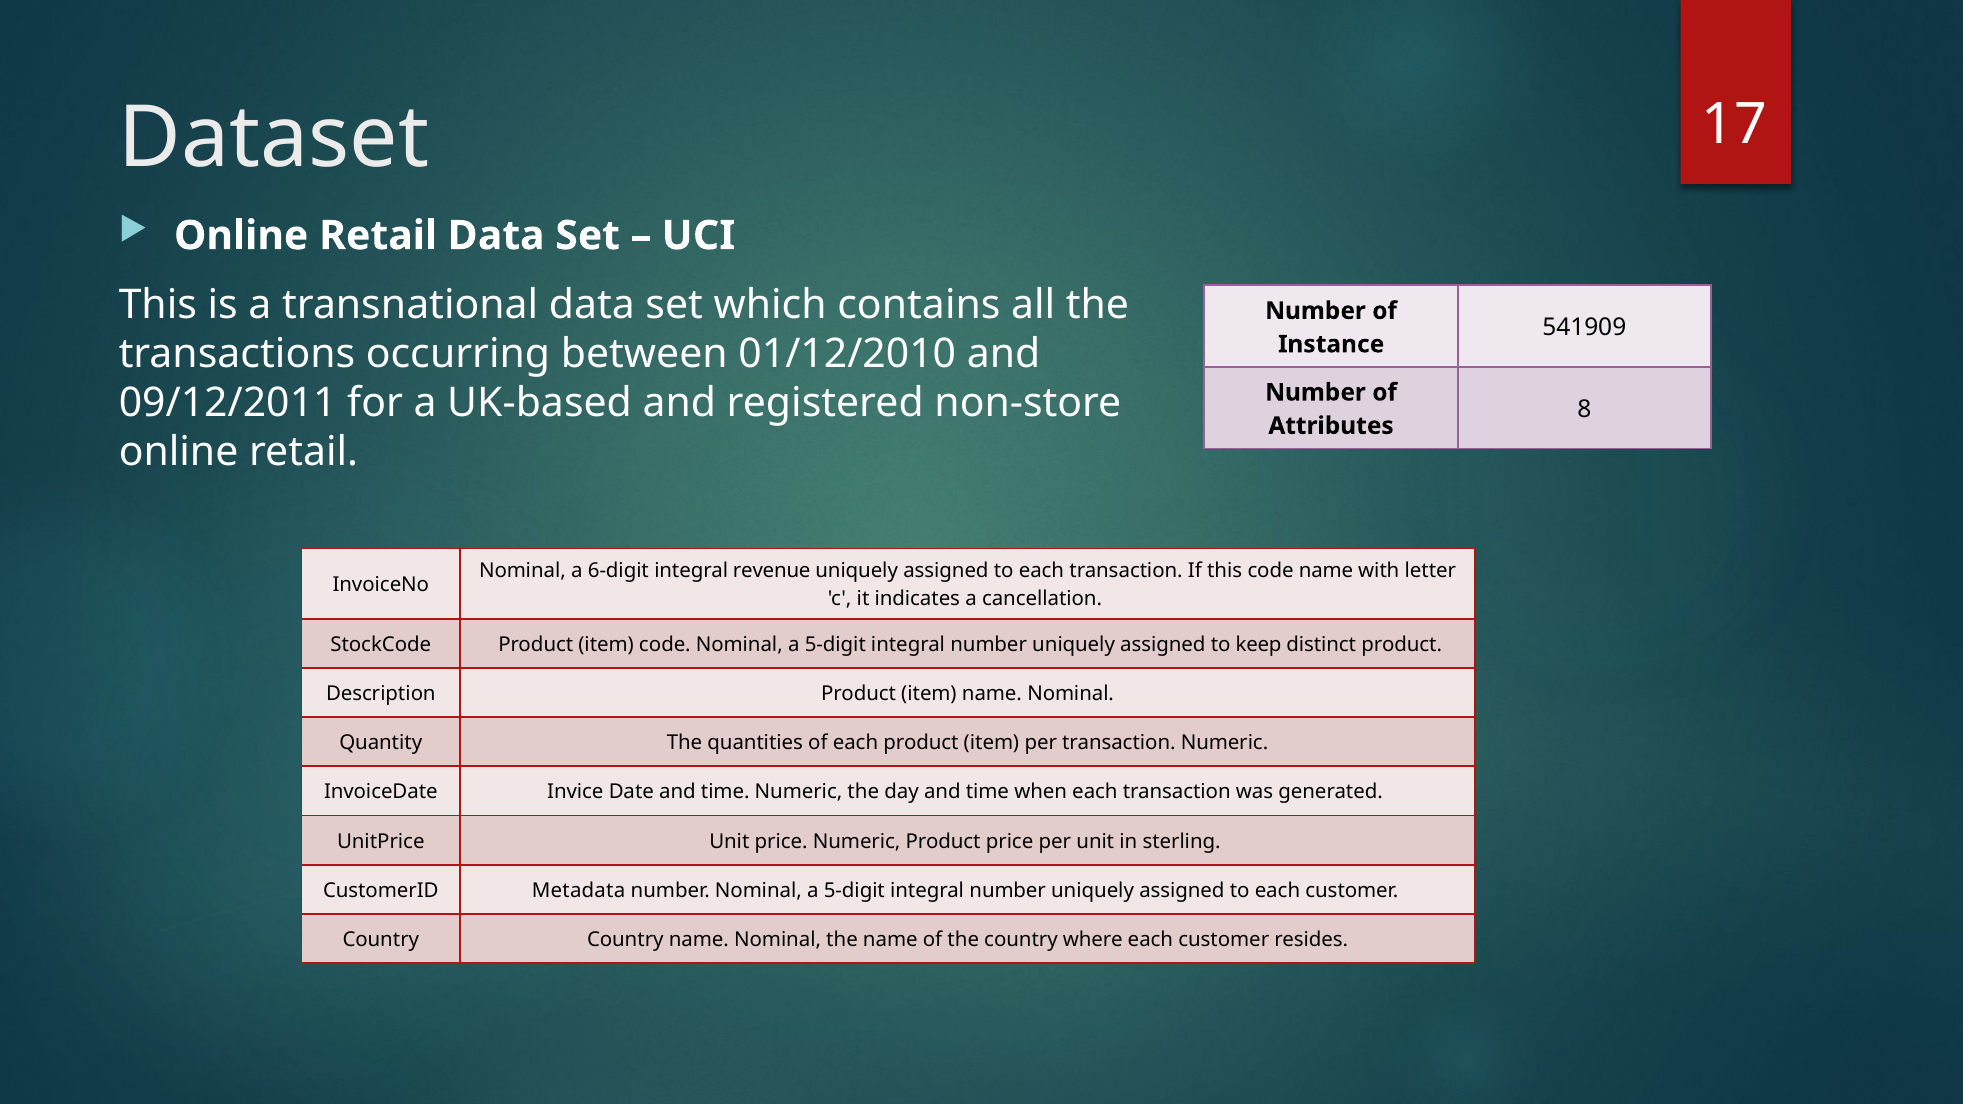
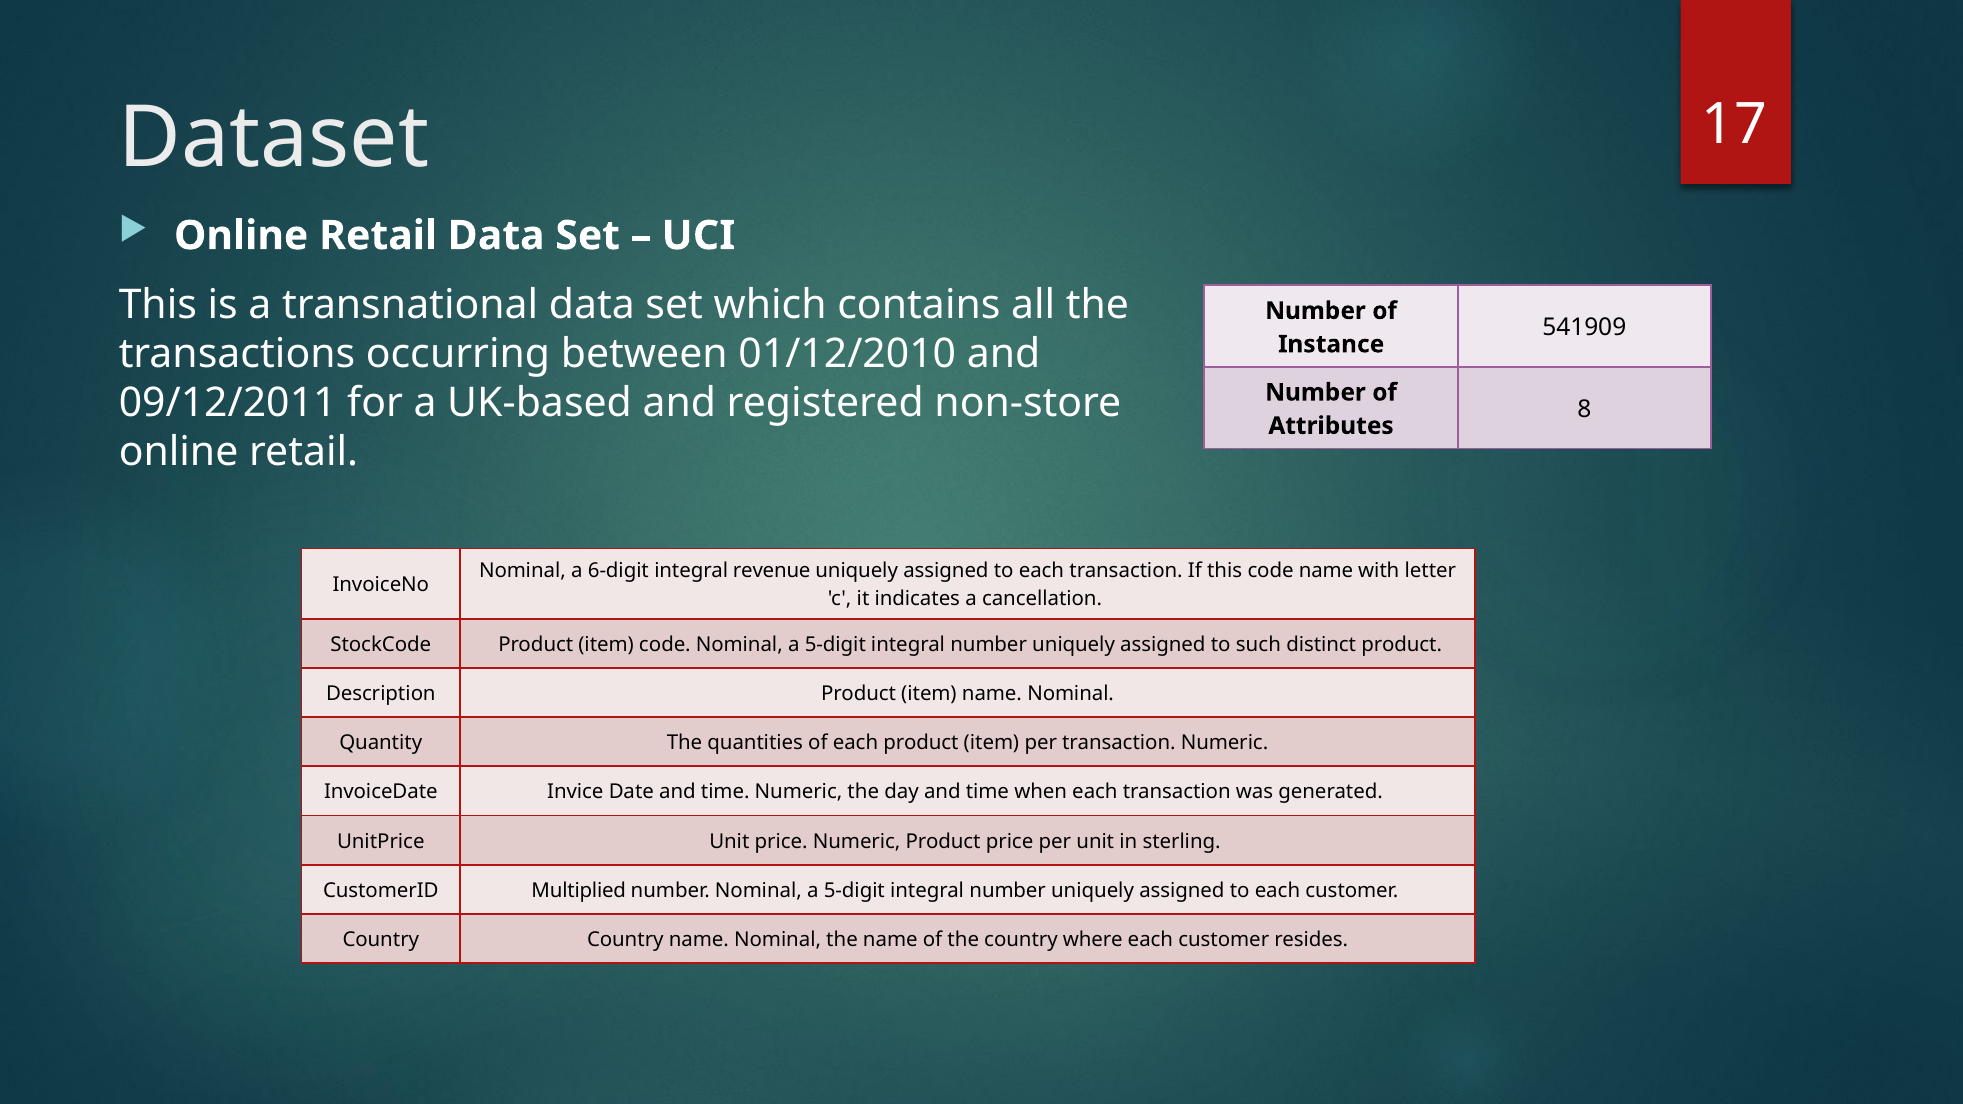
keep: keep -> such (1258, 645)
Metadata: Metadata -> Multiplied (579, 891)
